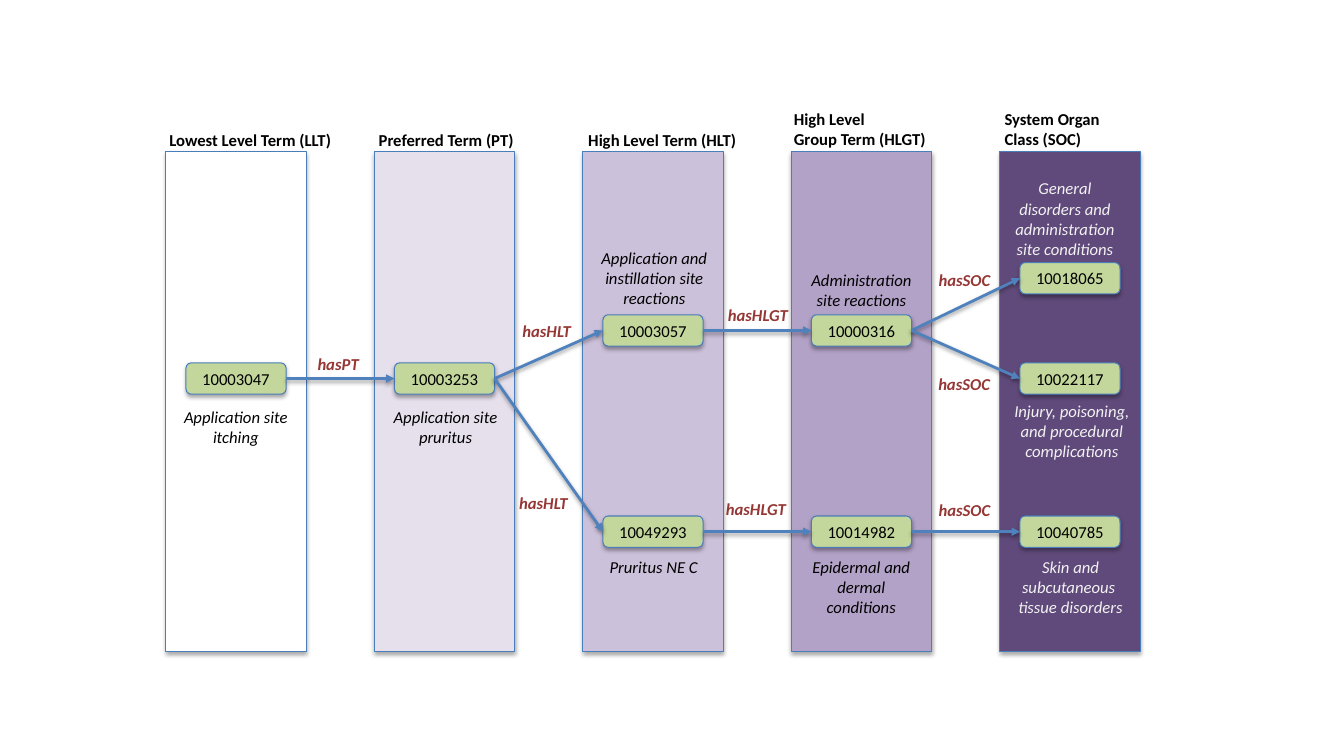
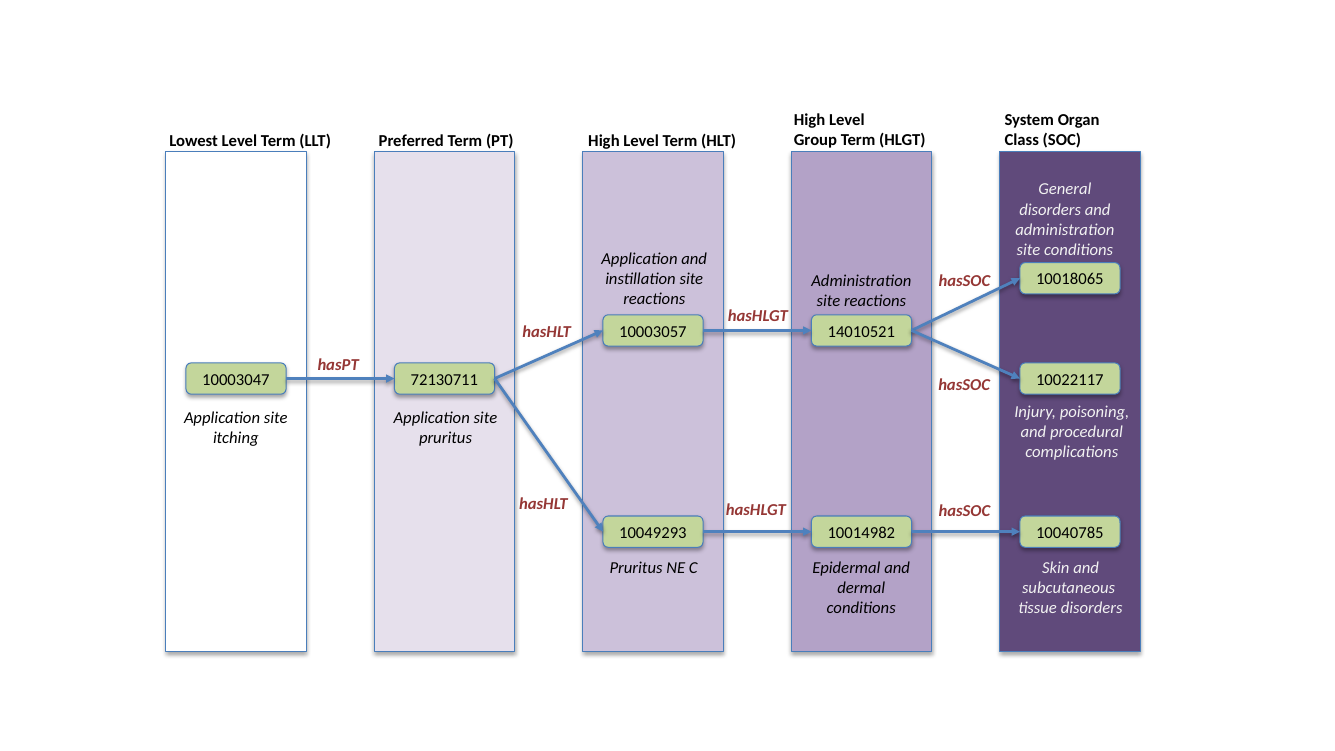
10000316: 10000316 -> 14010521 (861, 332)
10003253: 10003253 -> 72130711 (444, 380)
